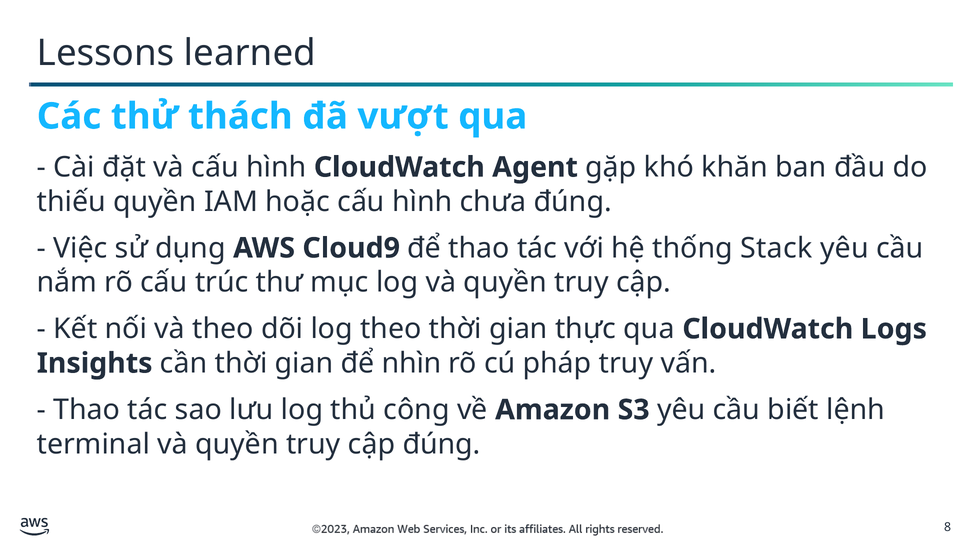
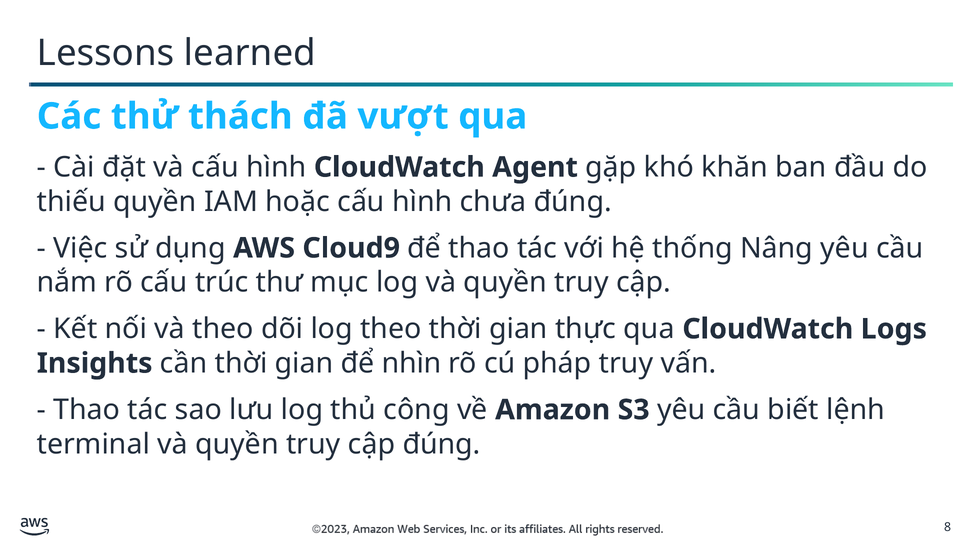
Stack: Stack -> Nâng (777, 248)
